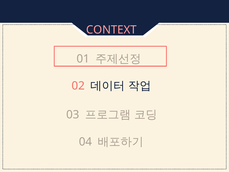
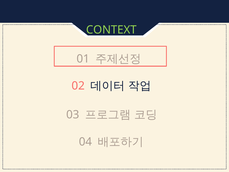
CONTEXT colour: pink -> light green (111, 30)
